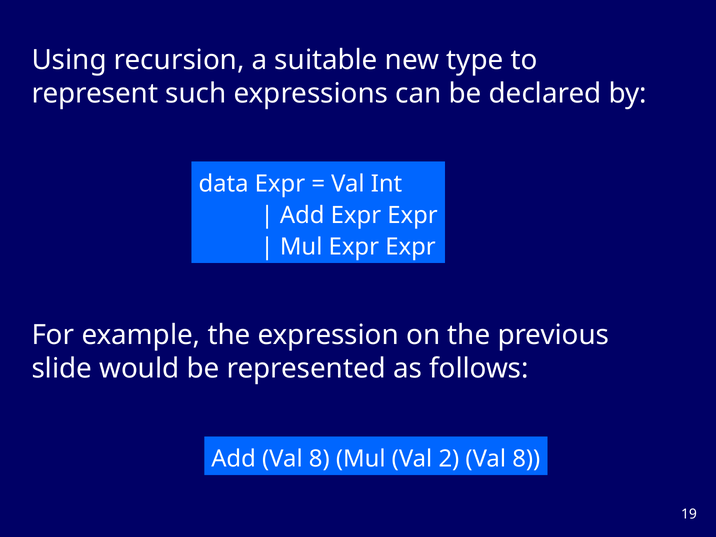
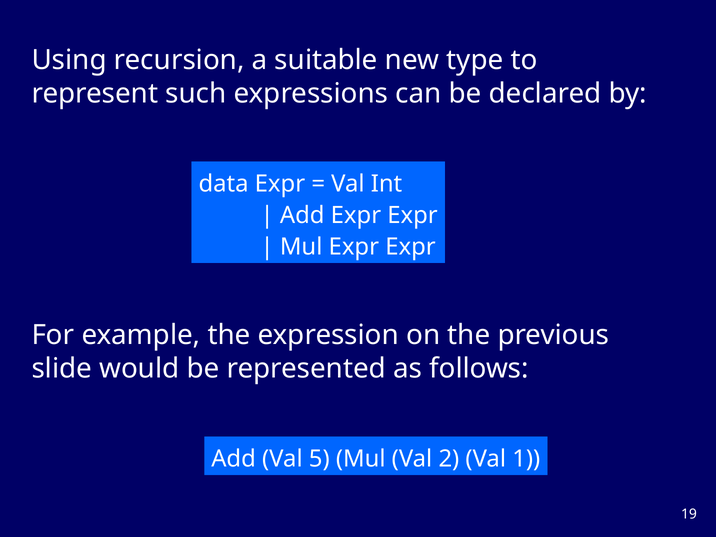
Add Val 8: 8 -> 5 (319, 459)
2 Val 8: 8 -> 1 (526, 459)
